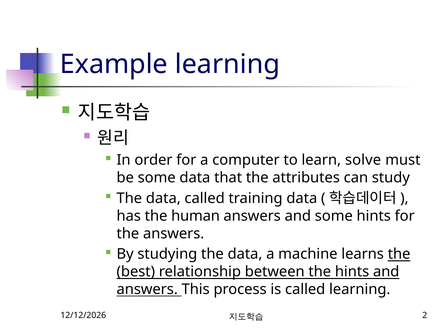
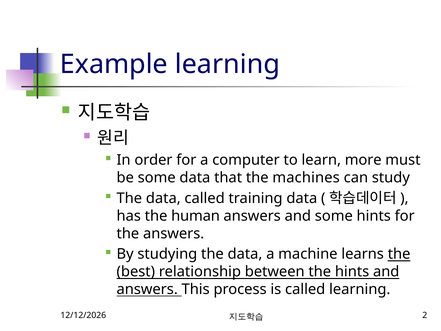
solve: solve -> more (363, 160)
attributes: attributes -> machines (306, 178)
